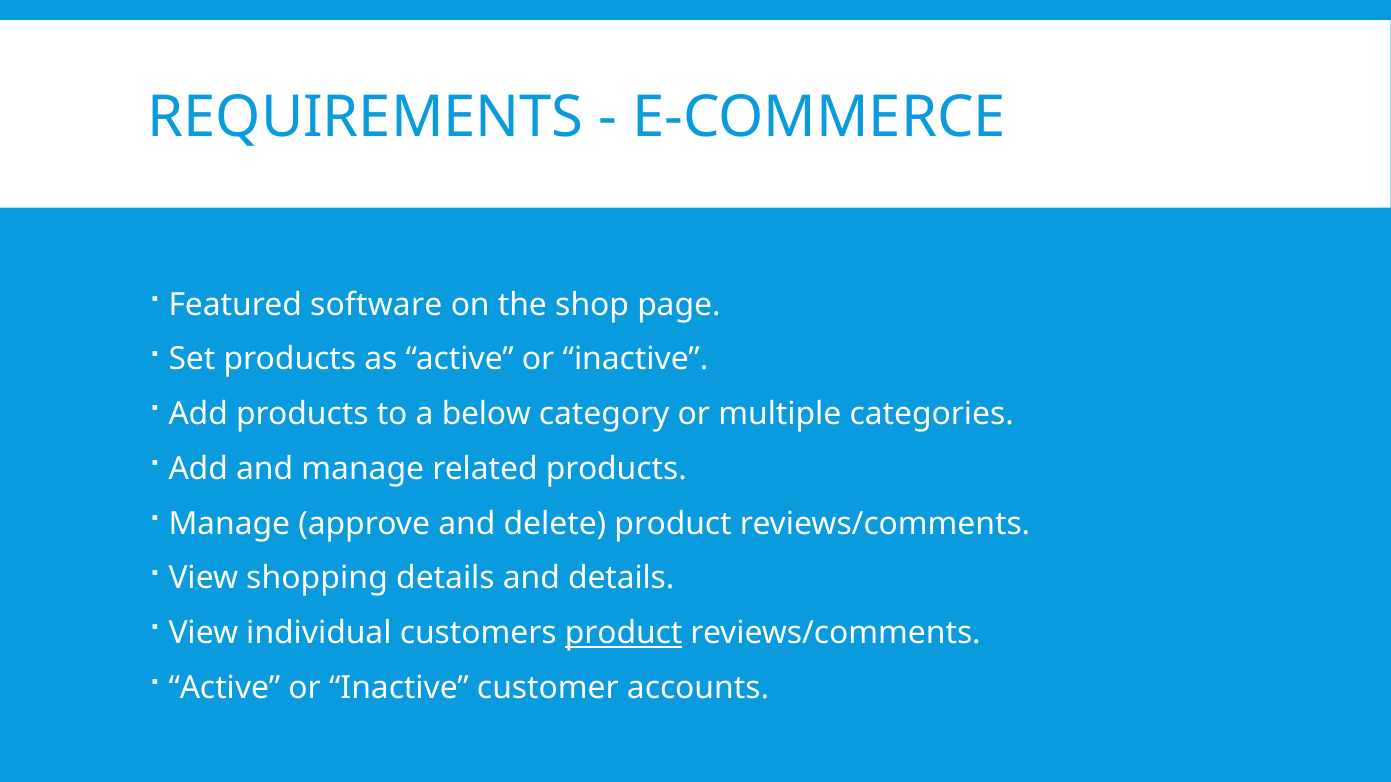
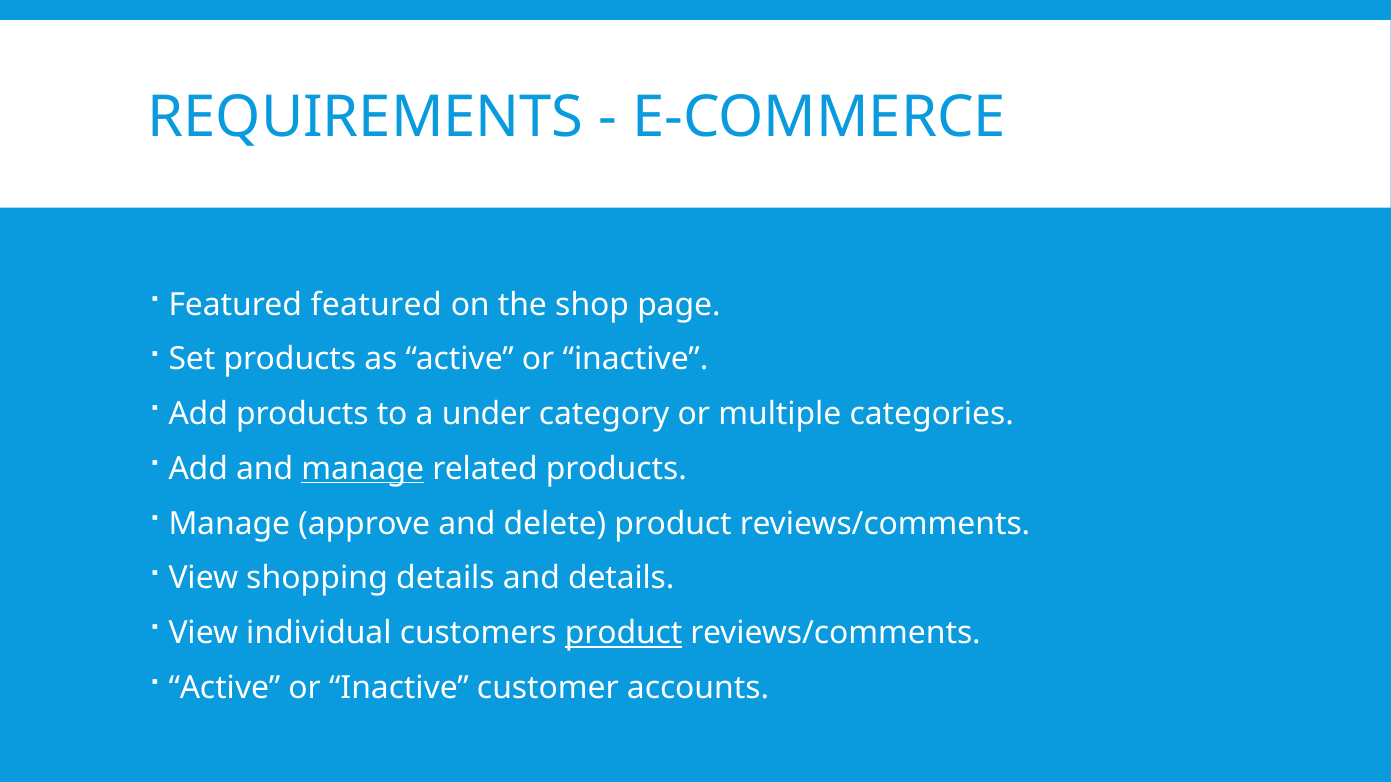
Featured software: software -> featured (376, 305)
below: below -> under (486, 414)
manage underline: none -> present (363, 469)
